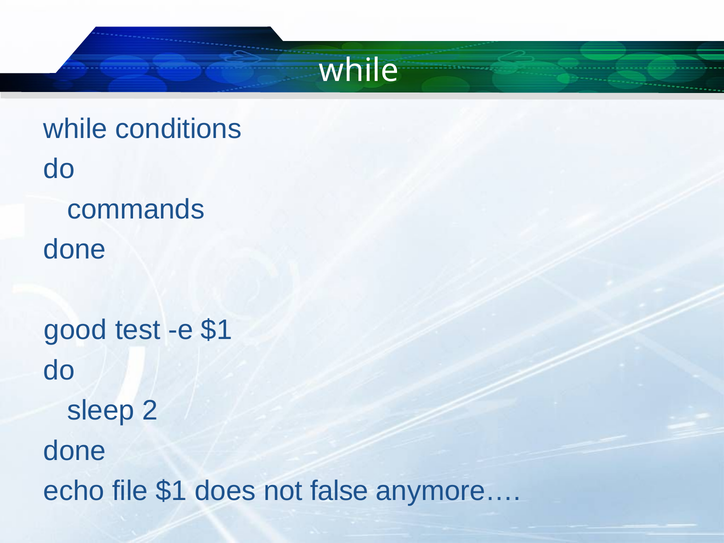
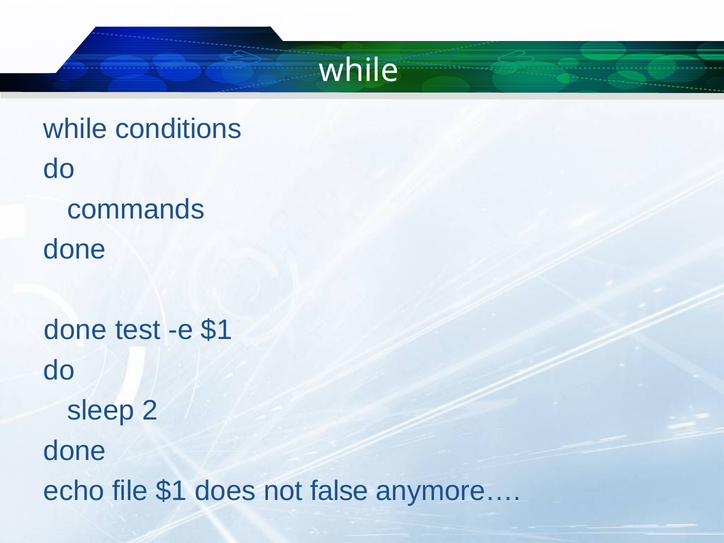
good: good -> done (75, 330)
